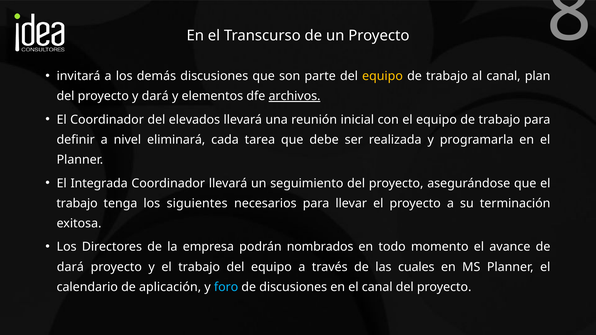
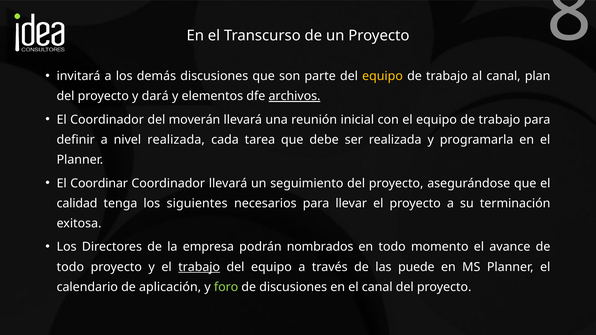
elevados: elevados -> moverán (194, 120)
nivel eliminará: eliminará -> realizada (176, 140)
Integrada: Integrada -> Coordinar (99, 183)
trabajo: trabajo -> calidad (77, 204)
dará: dará -> todo (70, 267)
trabajo underline: none -> present (199, 267)
cuales: cuales -> puede (416, 267)
foro colour: light blue -> light green (226, 287)
